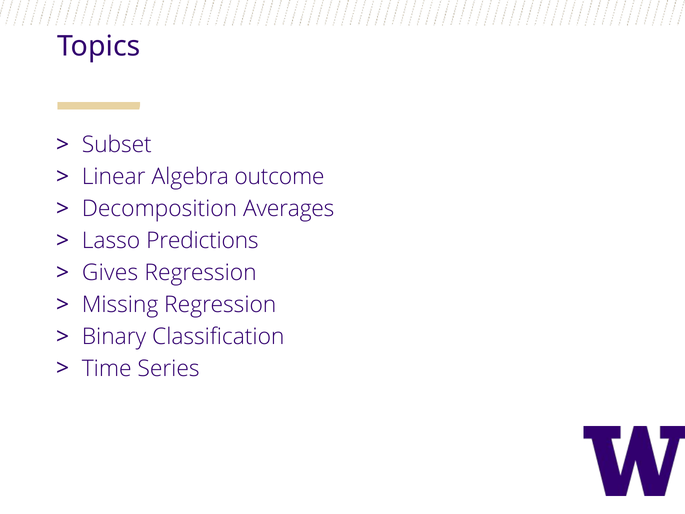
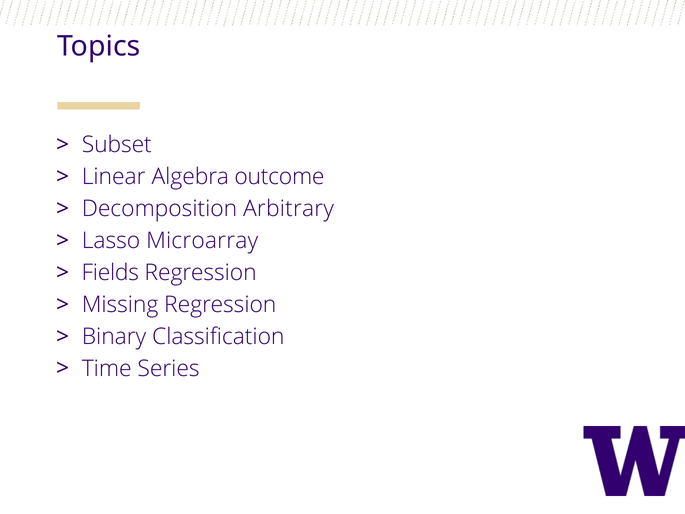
Averages: Averages -> Arbitrary (288, 209)
Predictions: Predictions -> Microarray (202, 241)
Gives: Gives -> Fields (110, 273)
